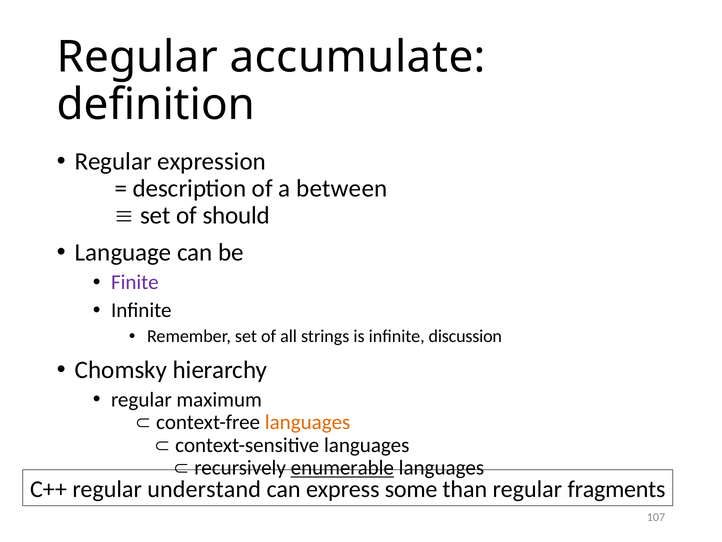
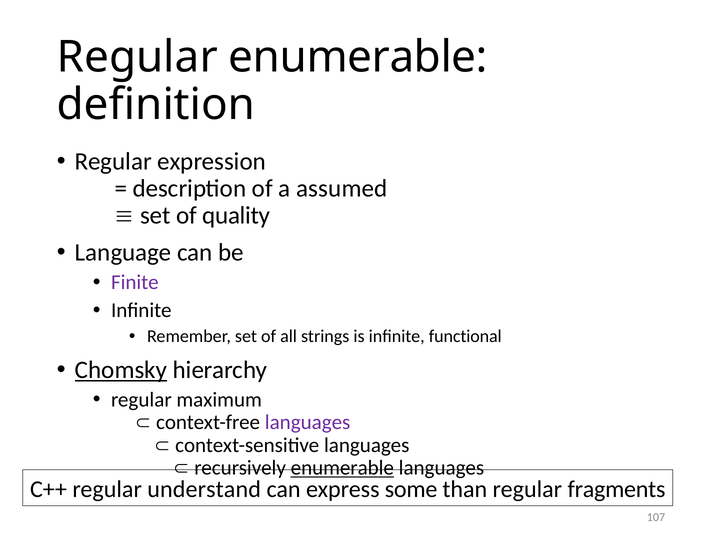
Regular accumulate: accumulate -> enumerable (358, 57)
between: between -> assumed (342, 188)
should: should -> quality (236, 215)
discussion: discussion -> functional (465, 336)
Chomsky underline: none -> present (121, 369)
languages colour: orange -> purple (308, 422)
